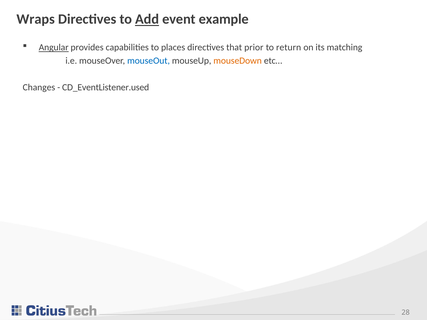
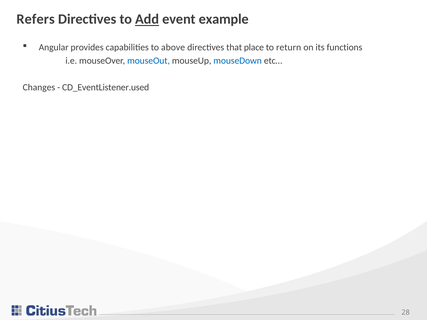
Wraps: Wraps -> Refers (36, 19)
Angular underline: present -> none (54, 48)
places: places -> above (173, 48)
prior: prior -> place (254, 48)
matching: matching -> functions (345, 48)
mouseDown colour: orange -> blue (238, 61)
